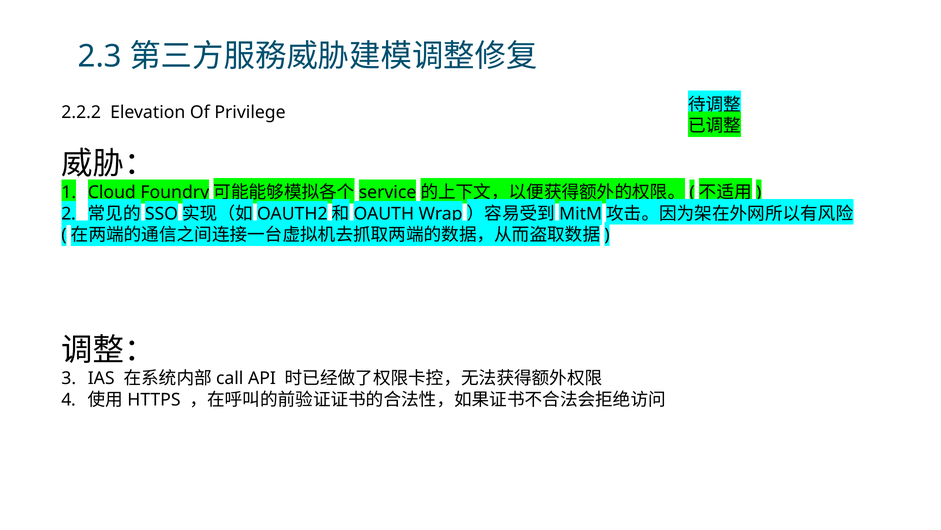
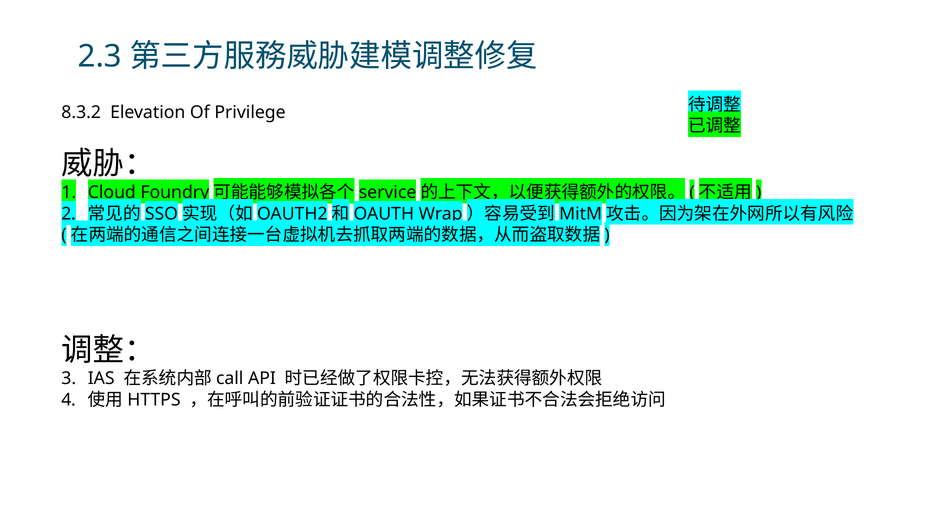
2.2.2: 2.2.2 -> 8.3.2 (81, 112)
